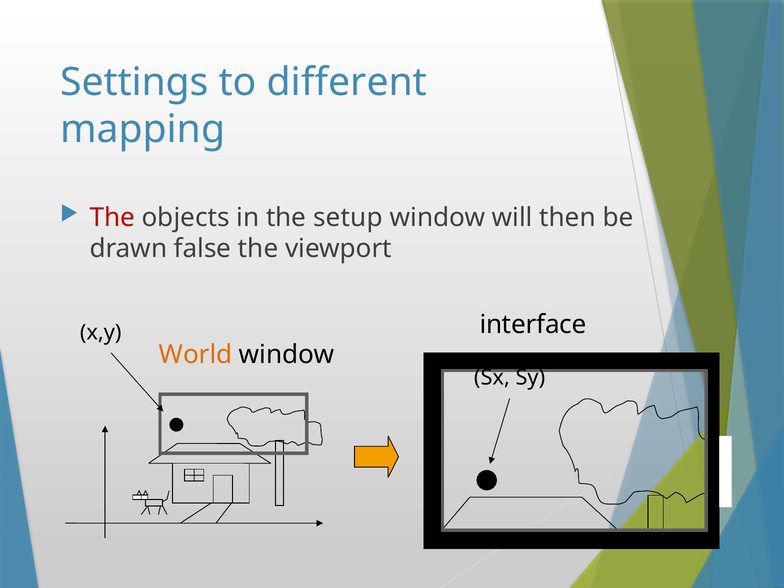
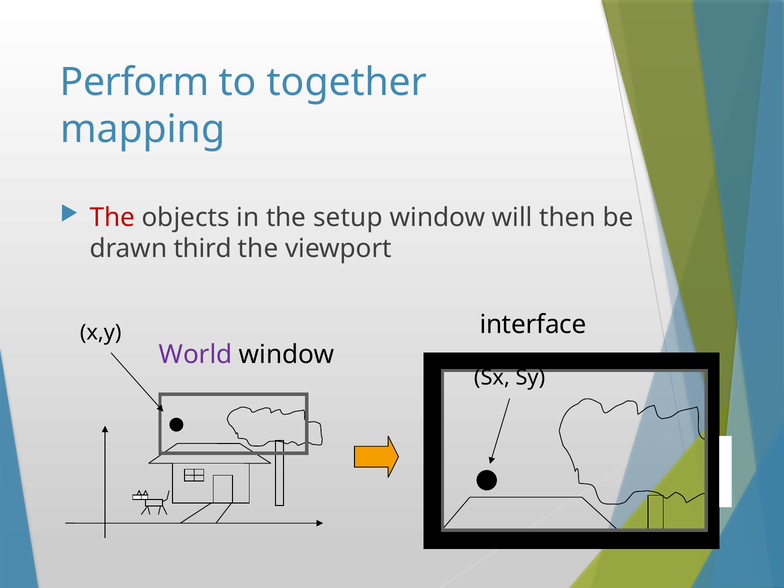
Settings: Settings -> Perform (135, 82)
different: different -> together (347, 82)
false: false -> third (203, 249)
World colour: orange -> purple (196, 355)
